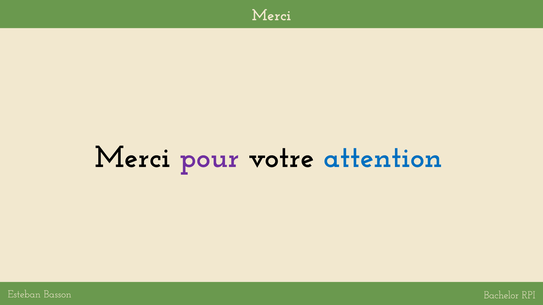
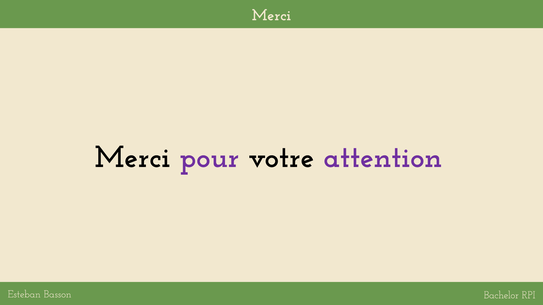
attention colour: blue -> purple (383, 157)
